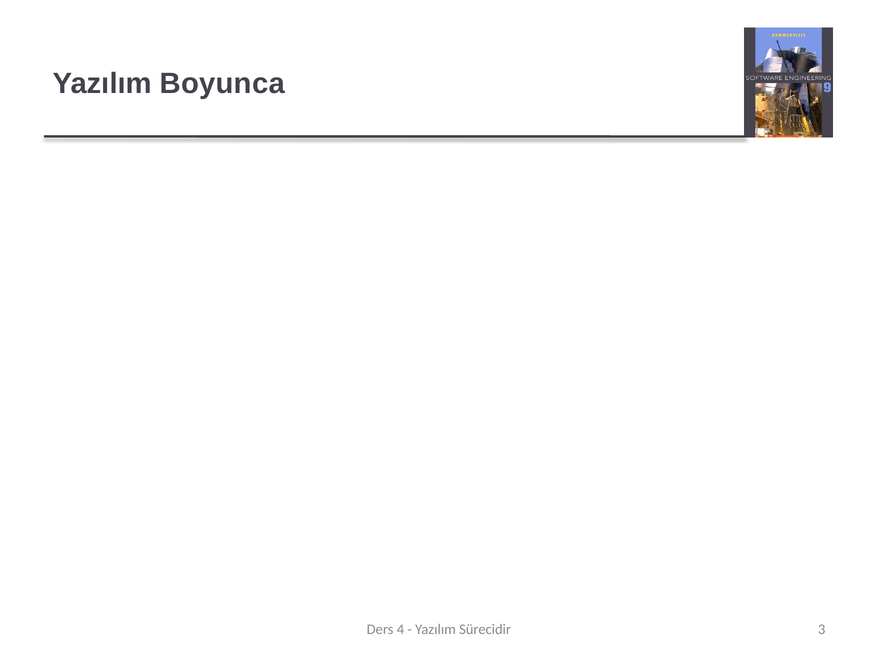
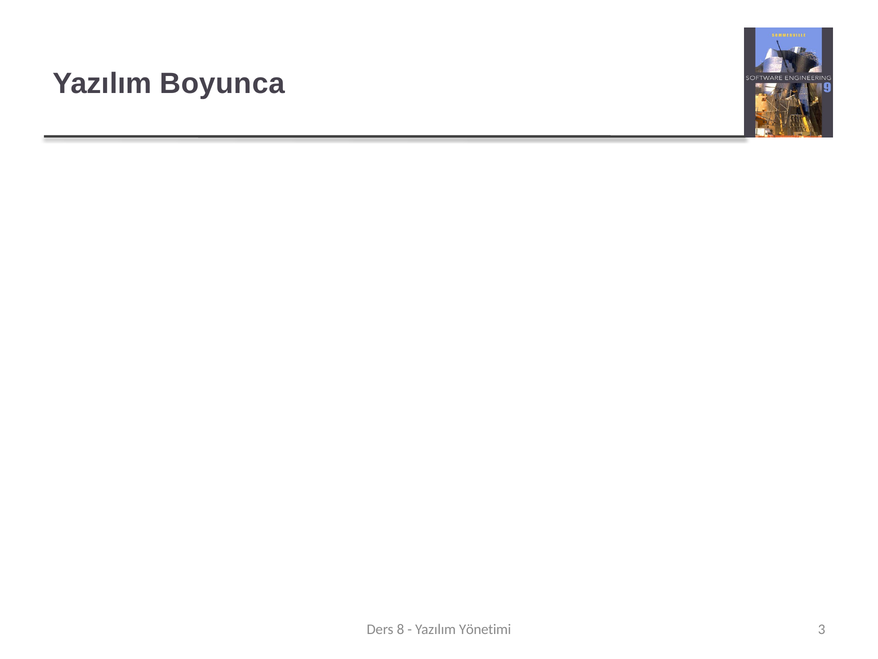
4: 4 -> 8 (400, 629)
Sürecidir: Sürecidir -> Yönetimi (485, 629)
